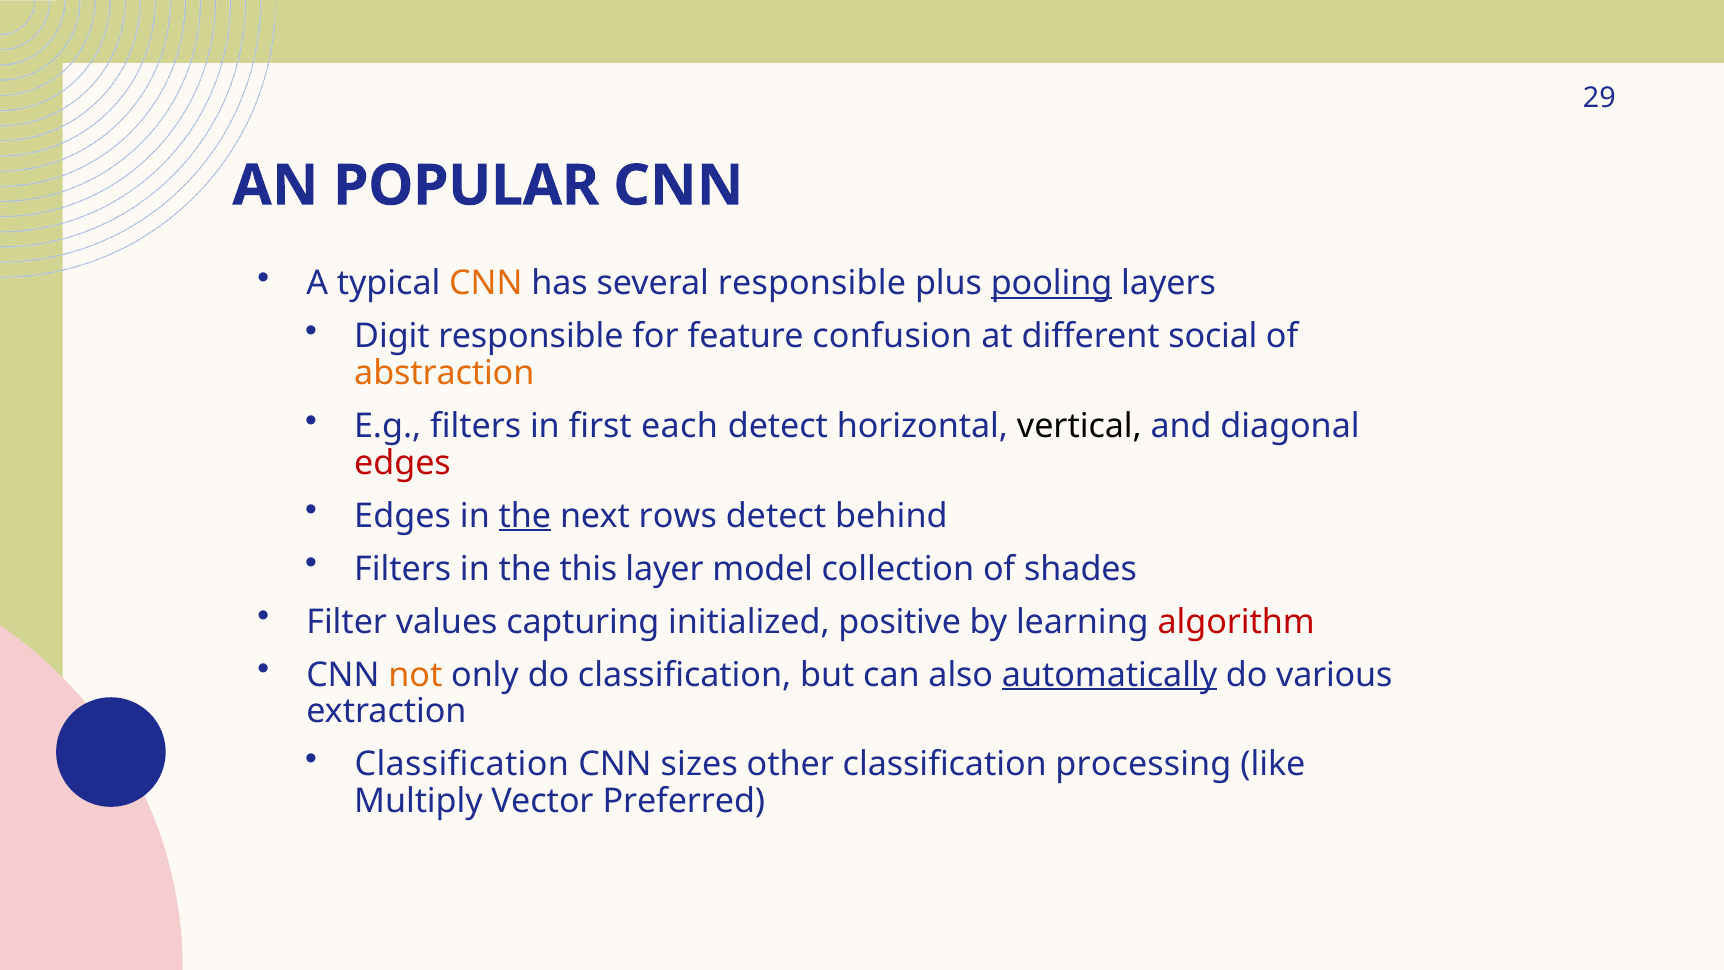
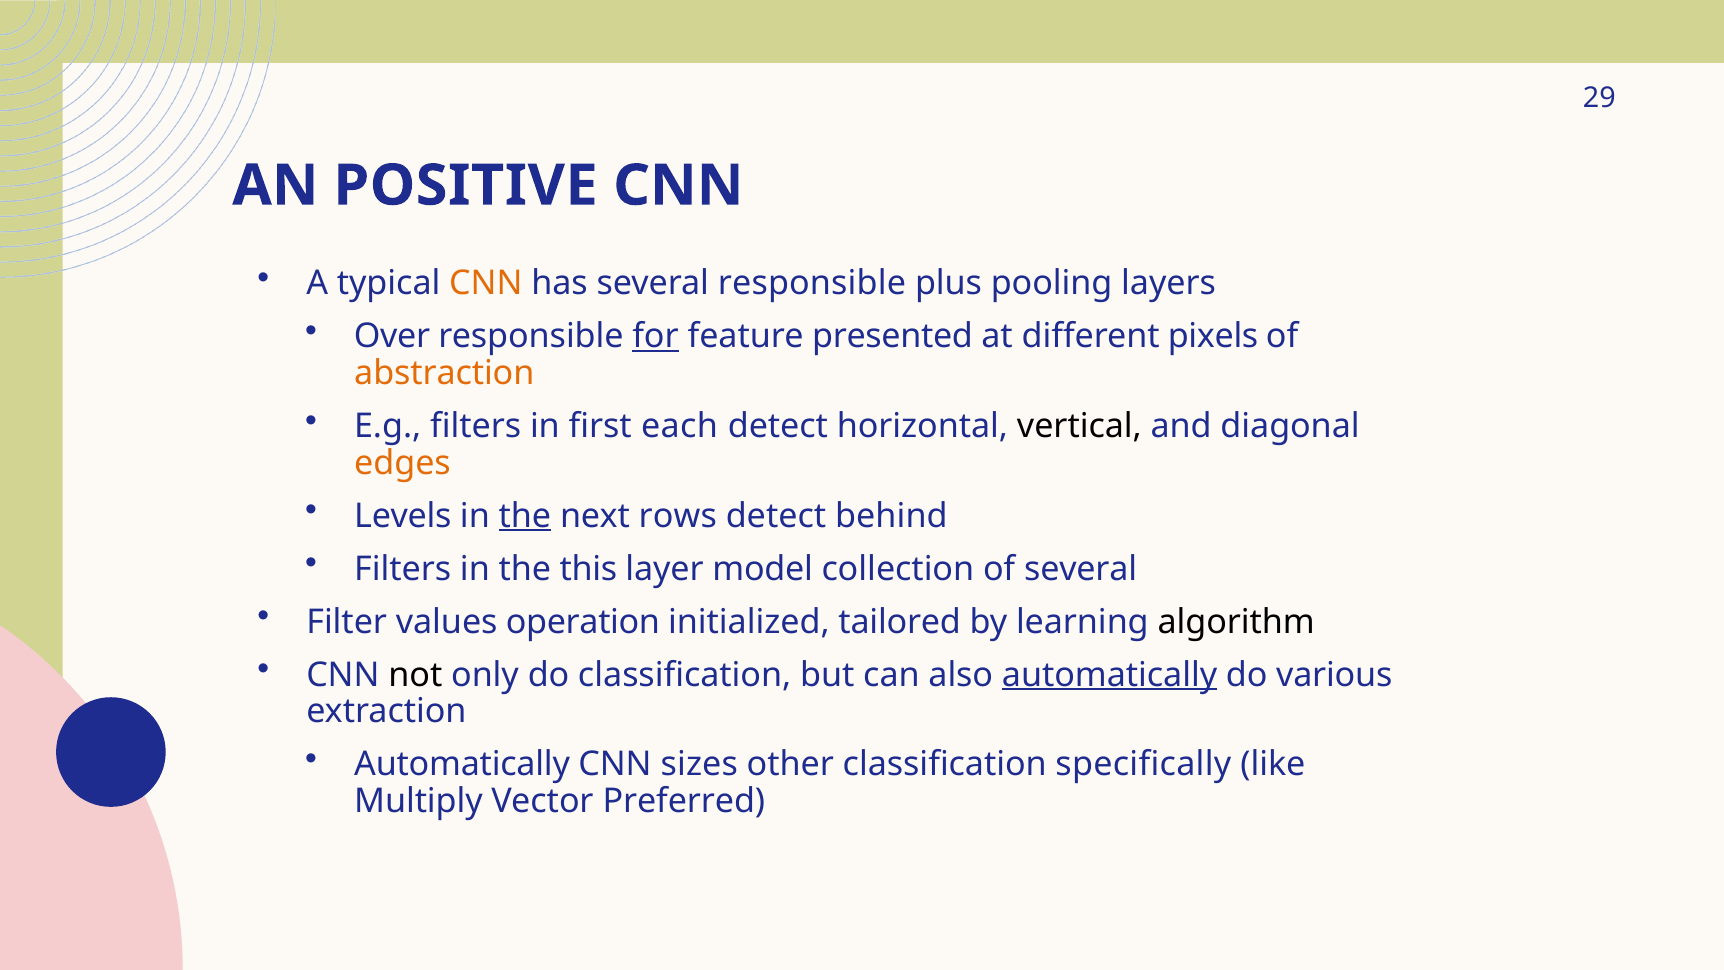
POPULAR: POPULAR -> POSITIVE (466, 186)
pooling underline: present -> none (1052, 283)
Digit: Digit -> Over (392, 336)
for underline: none -> present (655, 336)
confusion: confusion -> presented (893, 336)
social: social -> pixels (1213, 336)
edges colour: red -> orange (403, 463)
Edges: Edges -> Levels (403, 516)
of shades: shades -> several (1081, 569)
capturing: capturing -> operation (583, 622)
positive: positive -> tailored (900, 622)
algorithm colour: red -> black (1236, 622)
not colour: orange -> black (415, 675)
Classification: Classification -> Automatically (462, 764)
processing: processing -> specifically (1143, 764)
